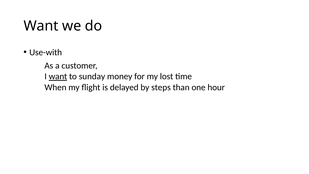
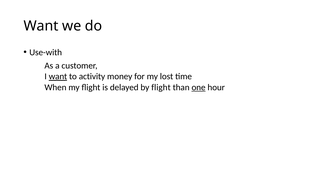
sunday: sunday -> activity (92, 76)
by steps: steps -> flight (161, 87)
one underline: none -> present (199, 87)
